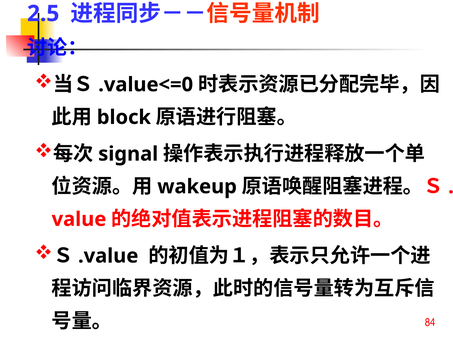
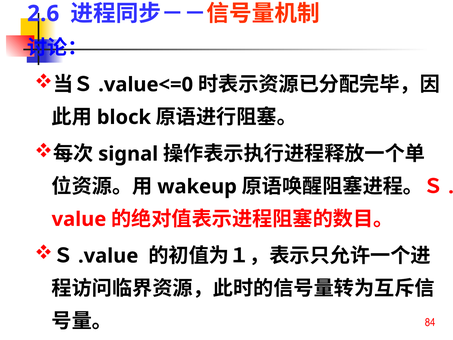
2.5: 2.5 -> 2.6 (43, 14)
